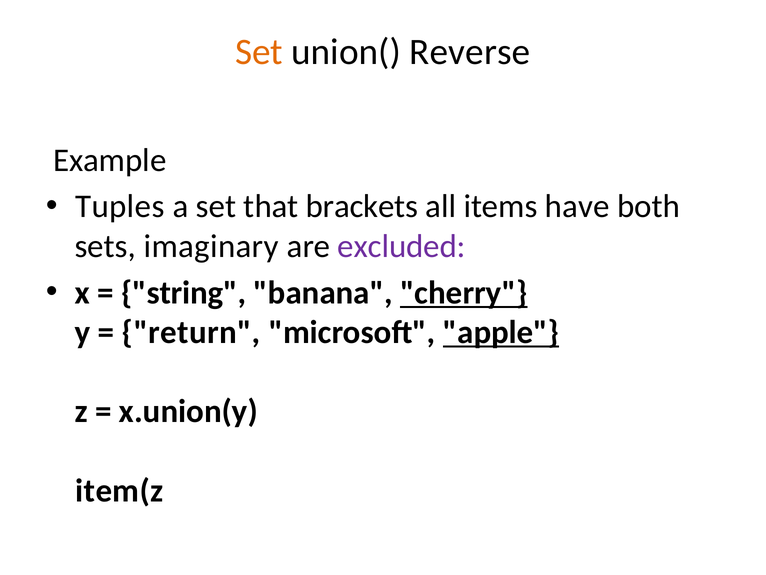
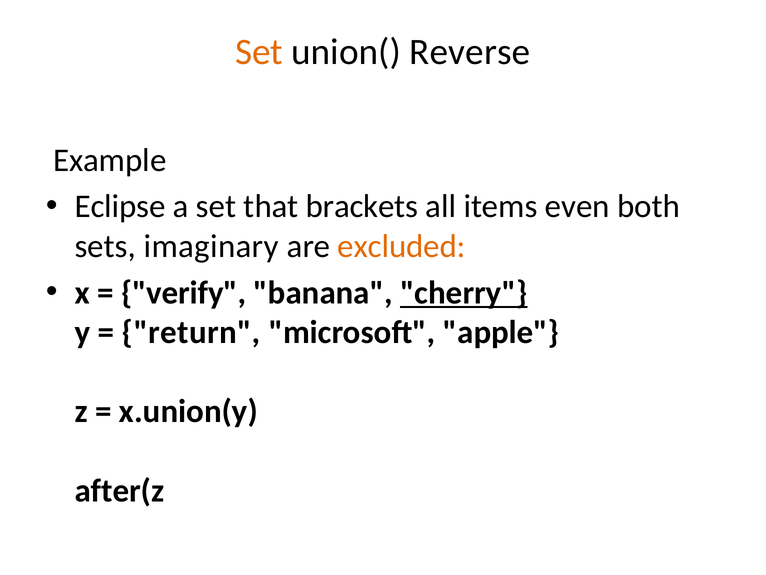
Tuples: Tuples -> Eclipse (120, 206)
have: have -> even (577, 206)
excluded colour: purple -> orange (402, 246)
string: string -> verify (184, 292)
apple underline: present -> none (501, 332)
item(z: item(z -> after(z (119, 490)
